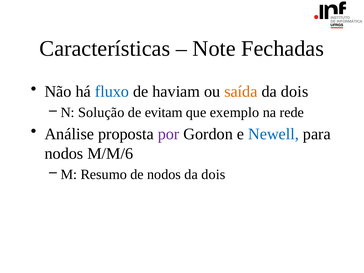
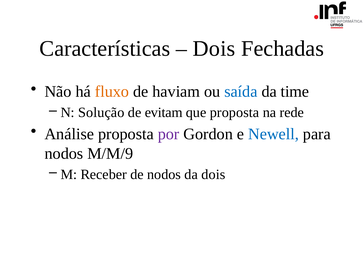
Note: Note -> Dois (214, 49)
fluxo colour: blue -> orange (112, 92)
saída colour: orange -> blue (241, 92)
dois: dois -> time (295, 92)
que exemplo: exemplo -> proposta (234, 112)
M/M/6: M/M/6 -> M/M/9 (110, 153)
Resumo: Resumo -> Receber (104, 174)
